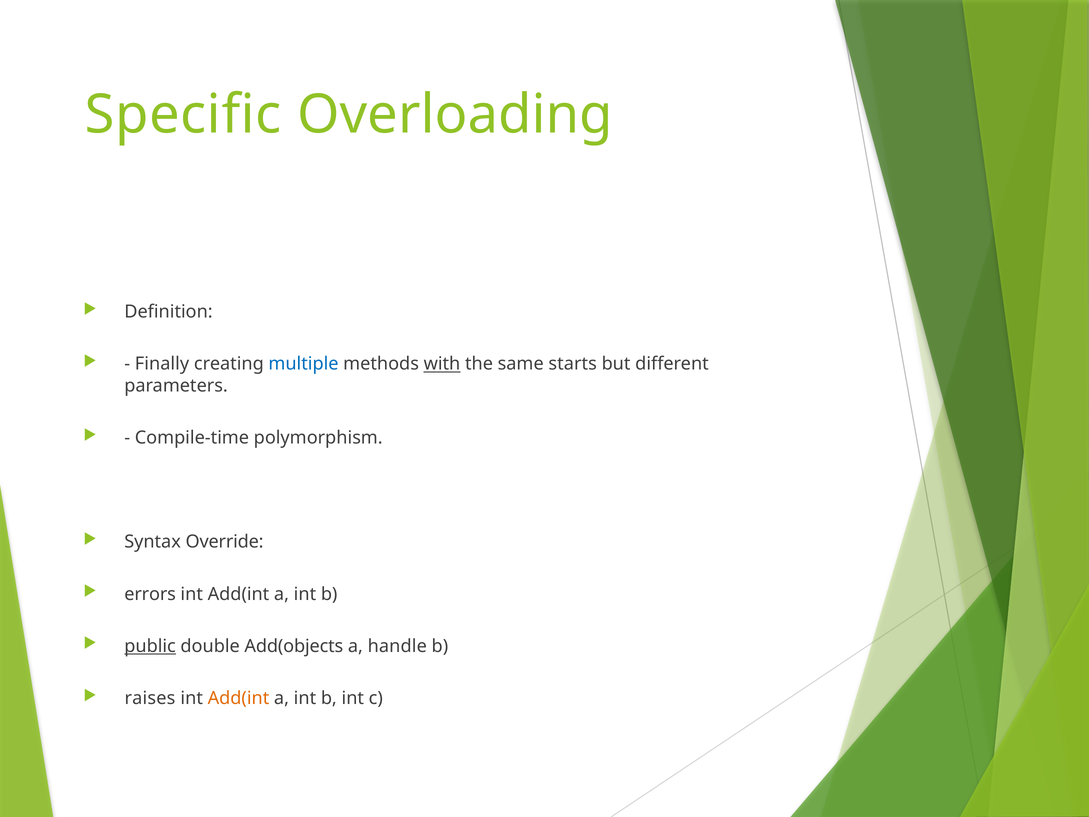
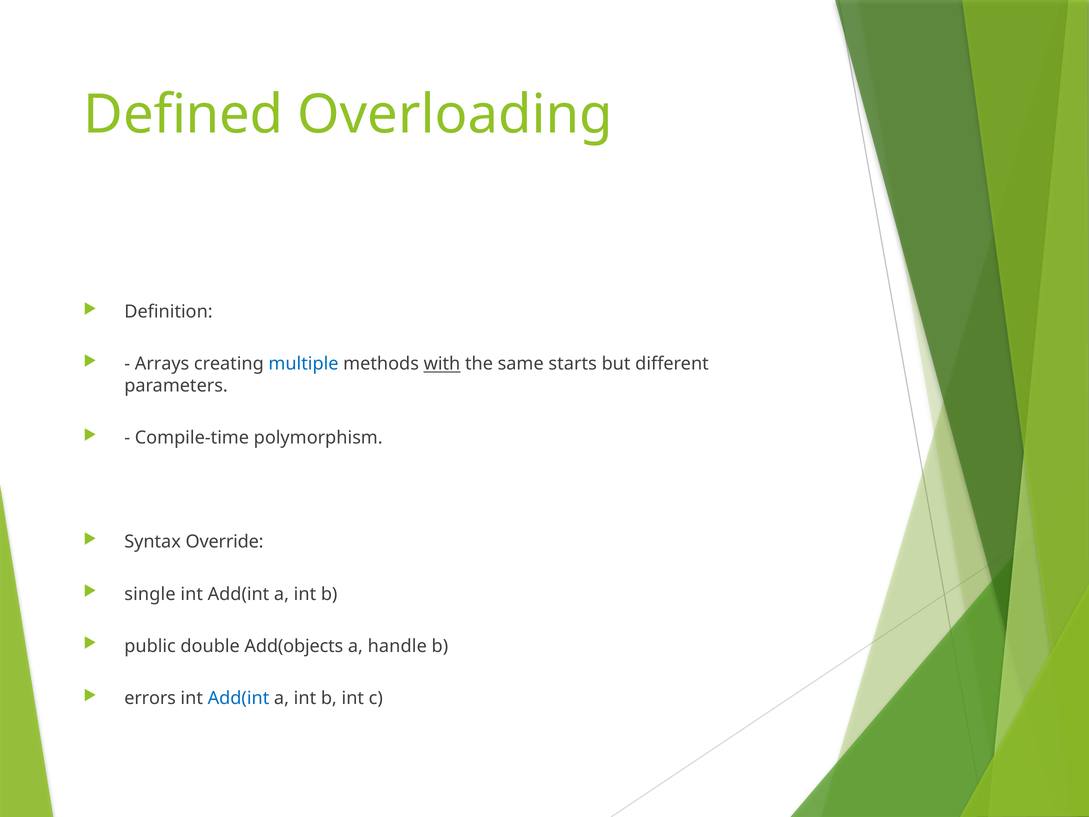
Specific: Specific -> Defined (183, 115)
Finally: Finally -> Arrays (162, 364)
errors: errors -> single (150, 594)
public underline: present -> none (150, 646)
raises: raises -> errors (150, 698)
Add(int colour: orange -> blue (238, 698)
